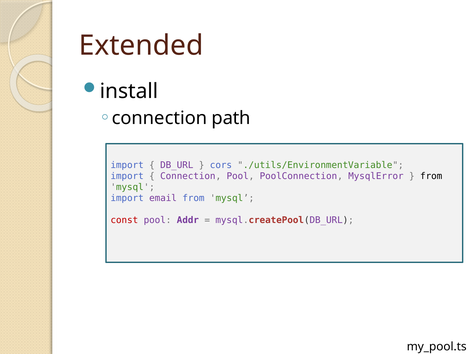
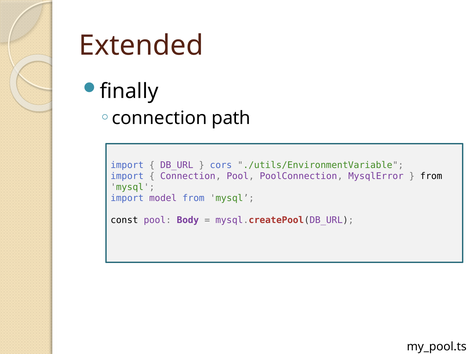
install: install -> finally (129, 91)
email: email -> model (163, 198)
const colour: red -> black (124, 220)
Addr: Addr -> Body (188, 220)
